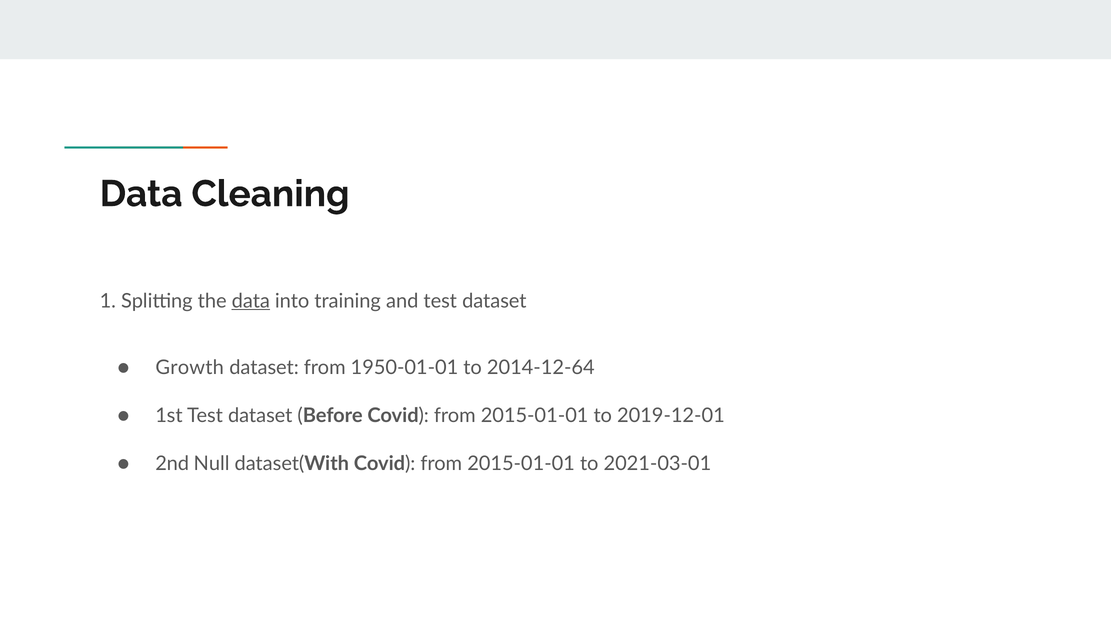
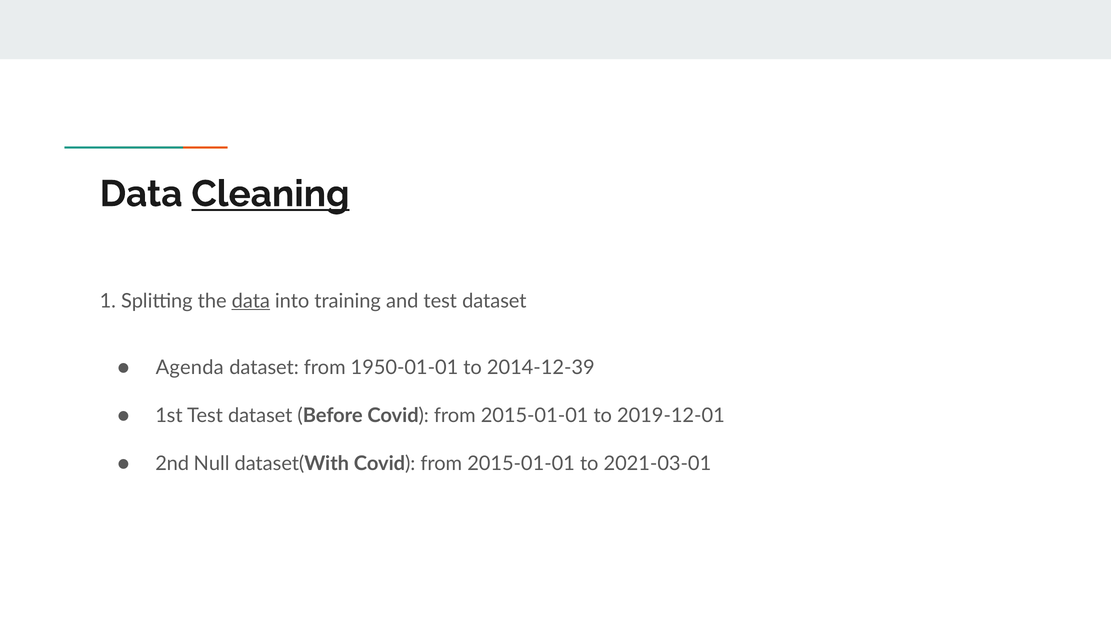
Cleaning underline: none -> present (270, 194)
Growth: Growth -> Agenda (190, 368)
2014-12-64: 2014-12-64 -> 2014-12-39 (541, 368)
